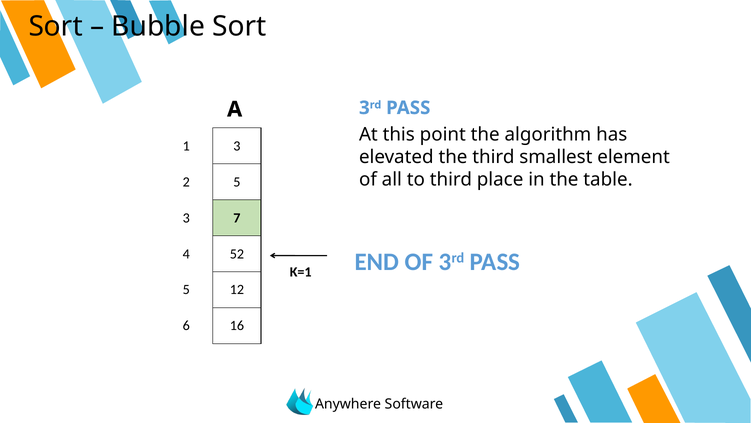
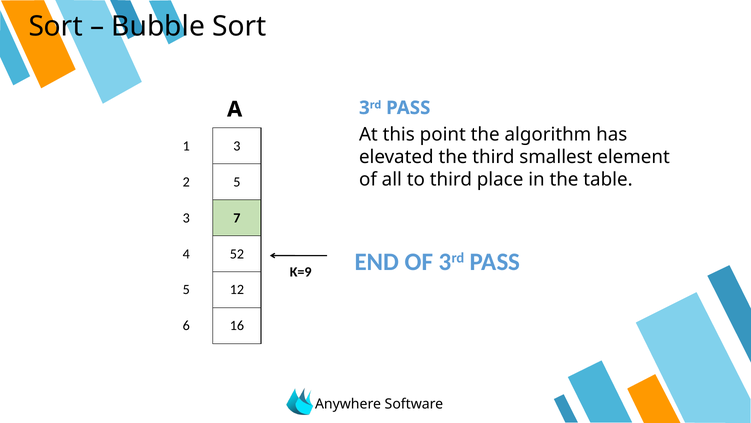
Κ=1: Κ=1 -> Κ=9 (301, 272)
